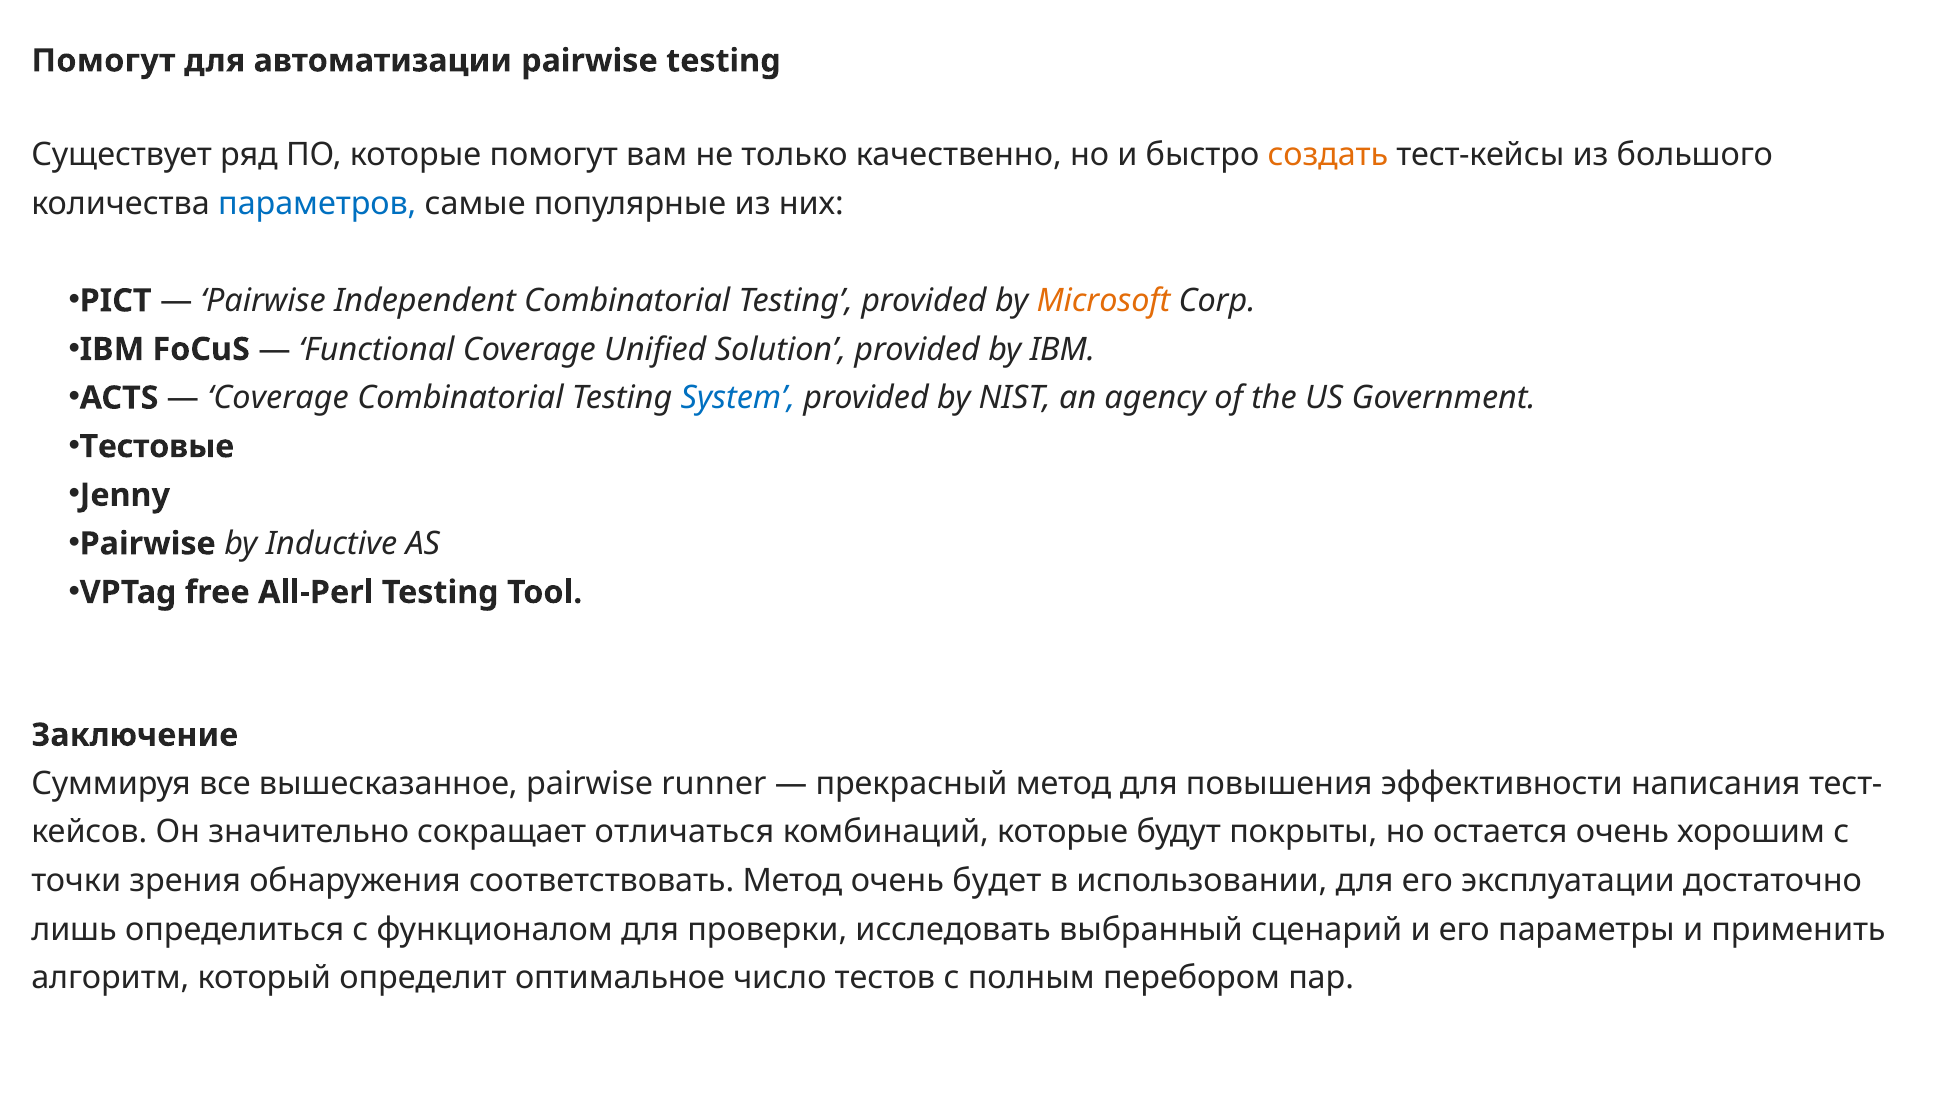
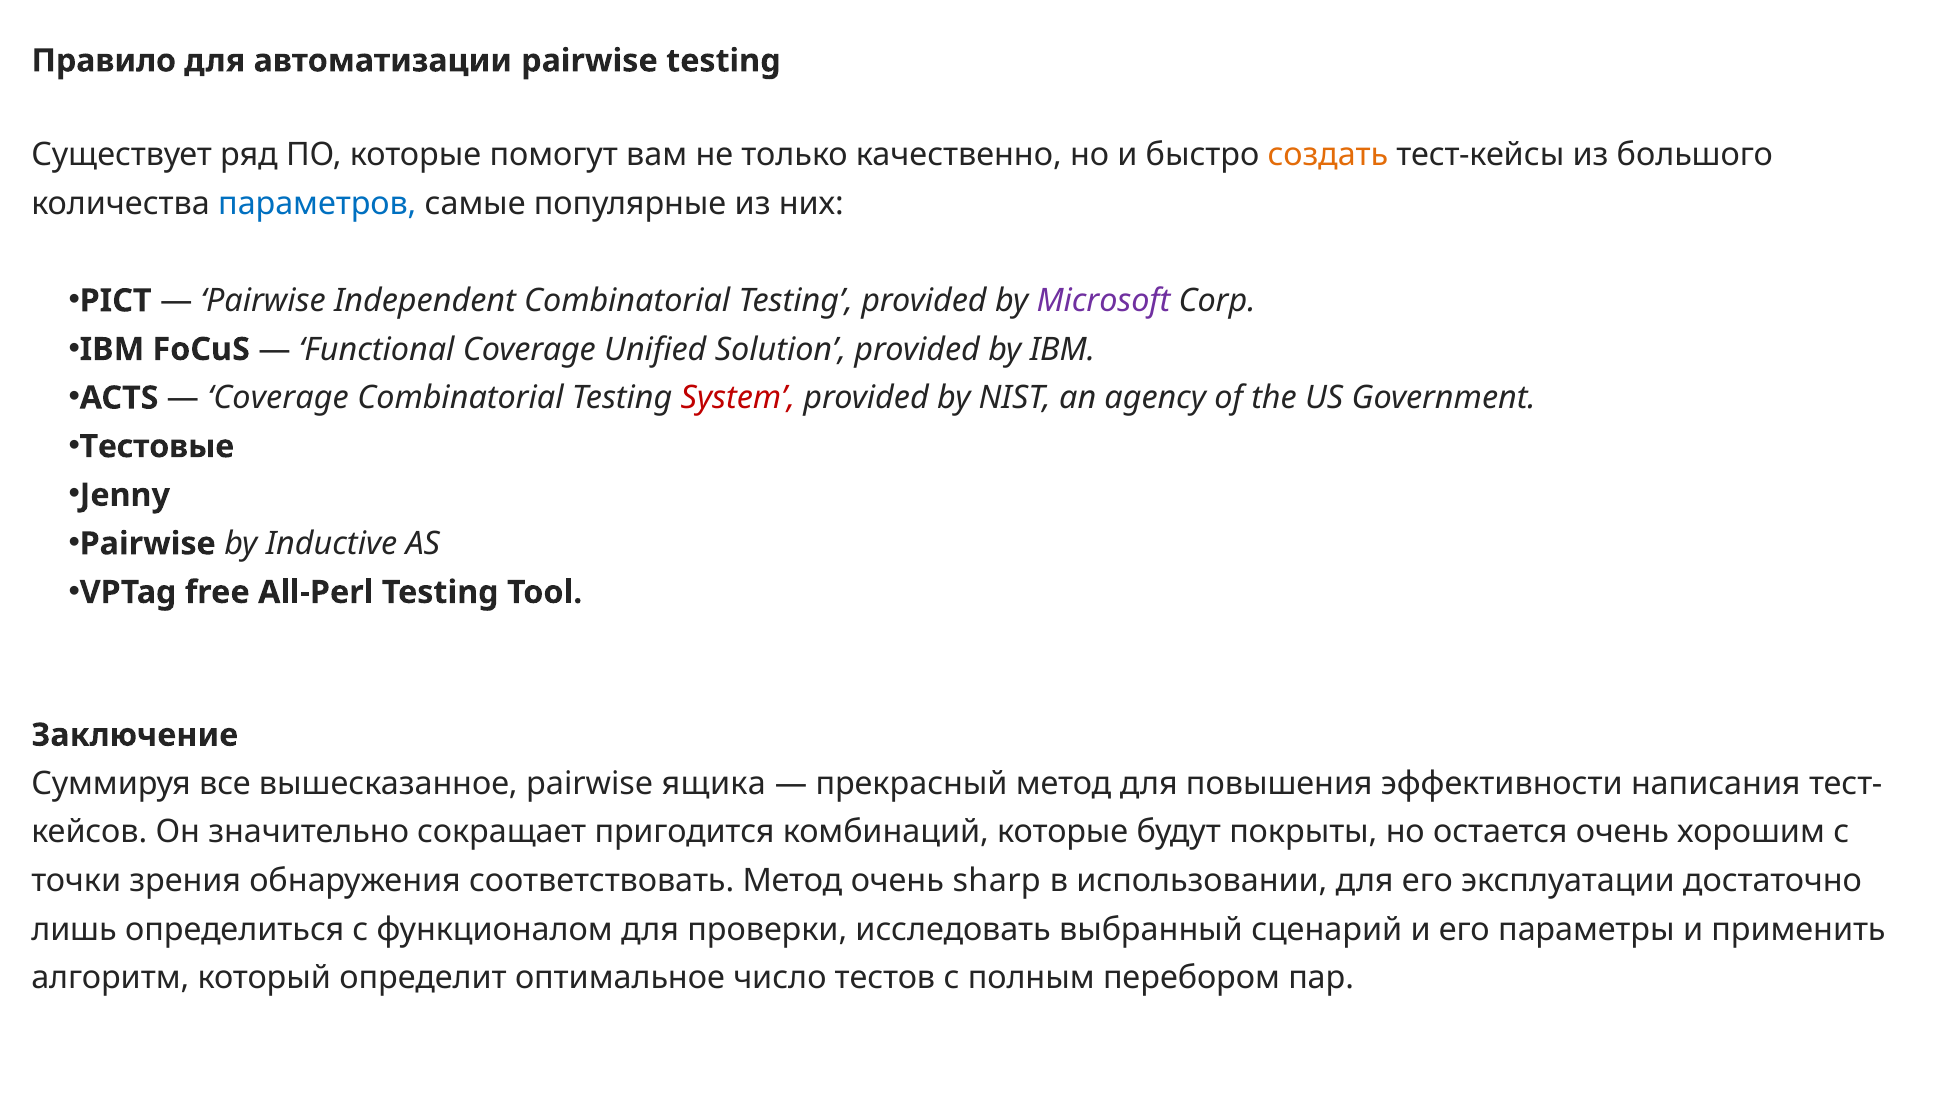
Помогут: Помогут -> Правило (104, 61)
Microsoft colour: orange -> purple (1103, 301)
System colour: blue -> red (738, 398)
runner: runner -> ящика (714, 784)
отличаться: отличаться -> пригодится (685, 833)
будет: будет -> sharp (997, 881)
